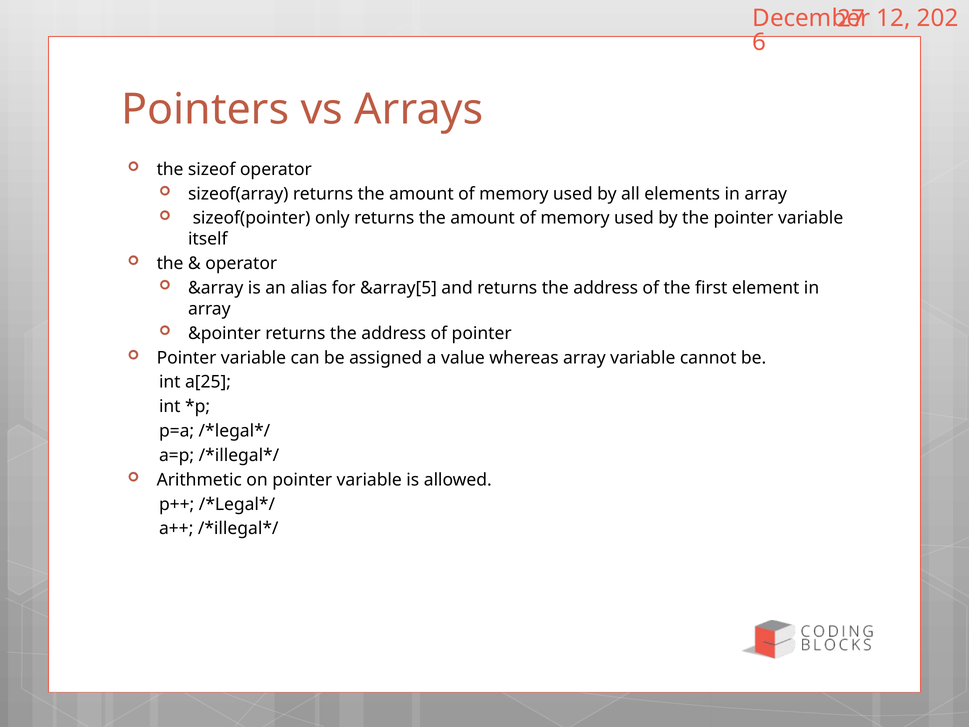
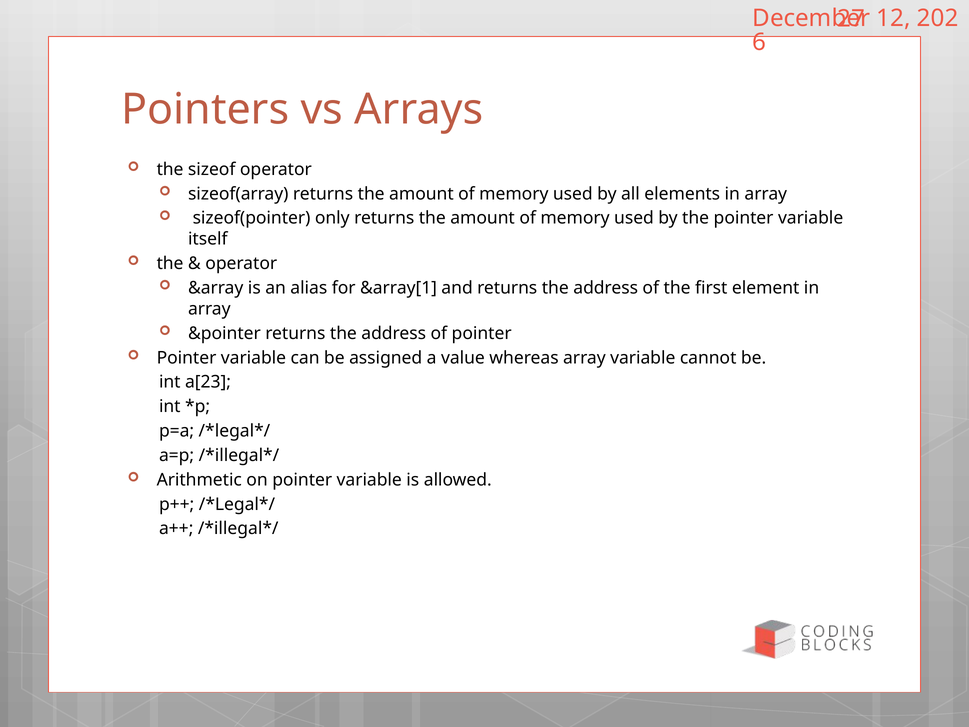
&array[5: &array[5 -> &array[1 (399, 288)
a[25: a[25 -> a[23 (208, 382)
